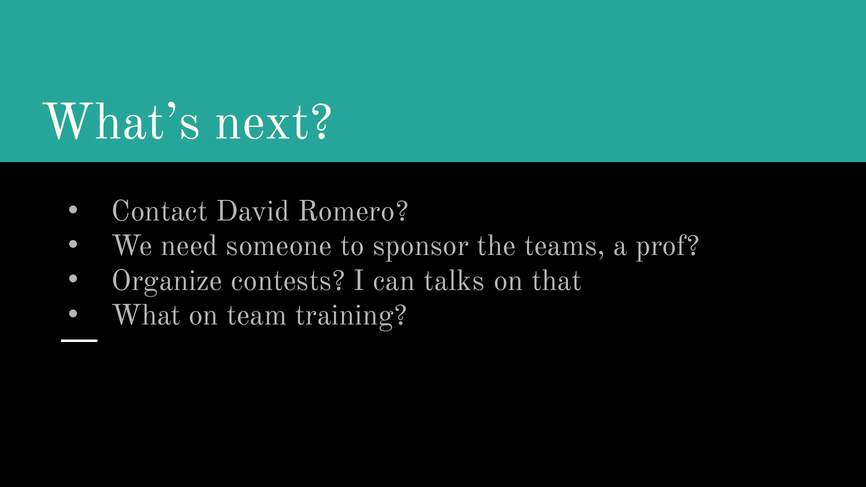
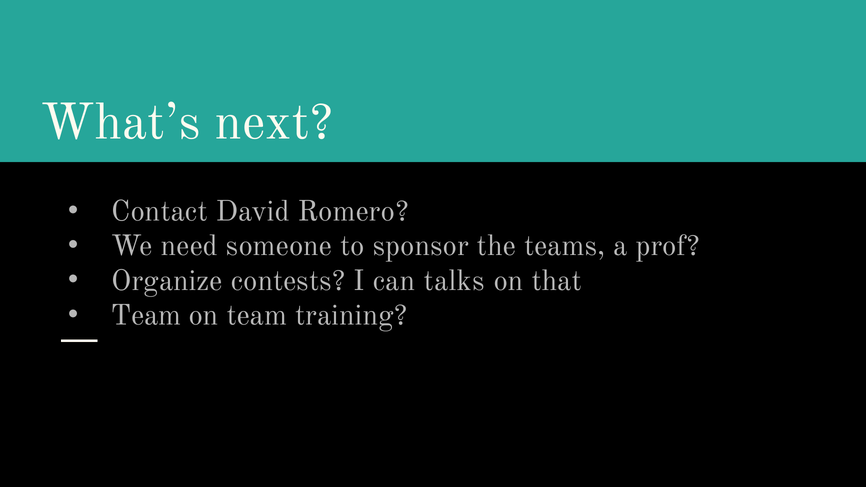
What: What -> Team (146, 315)
